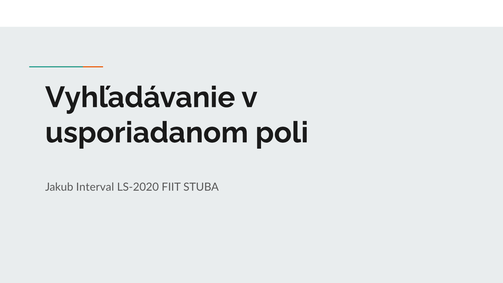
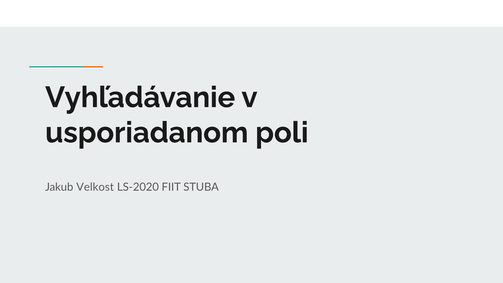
Interval: Interval -> Velkost (95, 187)
